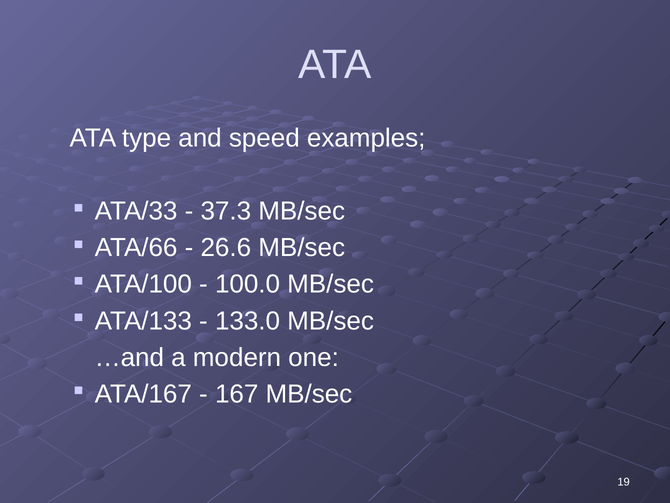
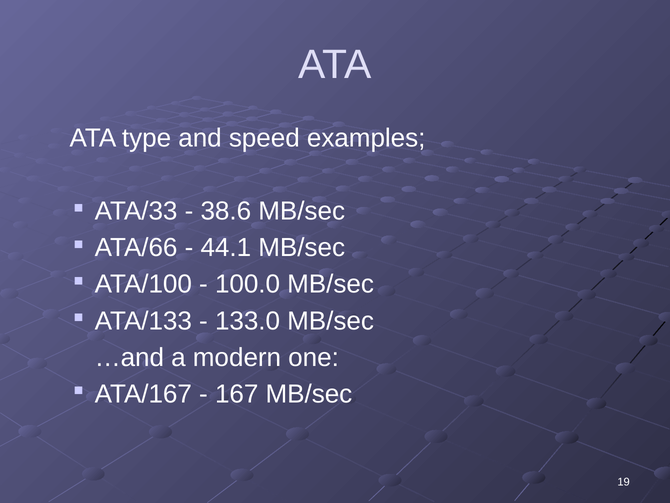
37.3: 37.3 -> 38.6 (226, 211)
26.6: 26.6 -> 44.1 (226, 248)
